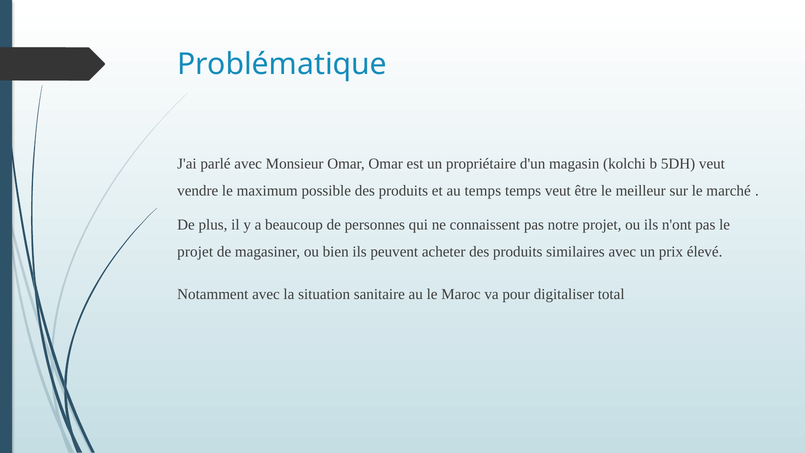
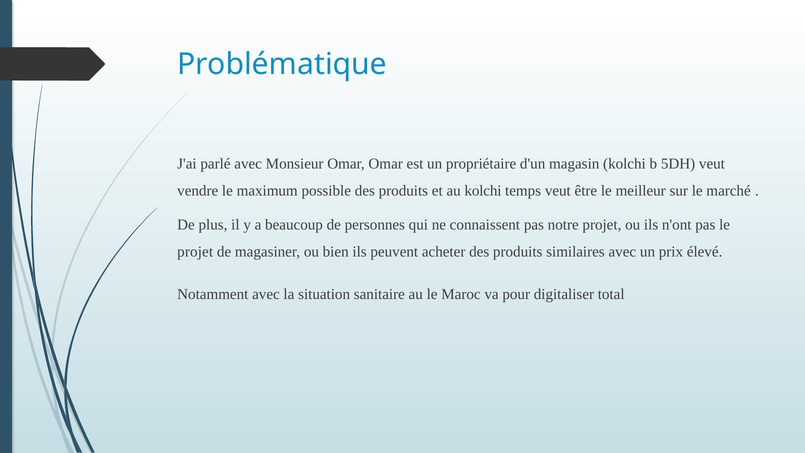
au temps: temps -> kolchi (483, 191)
